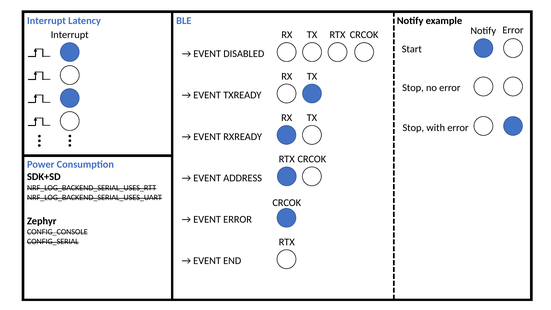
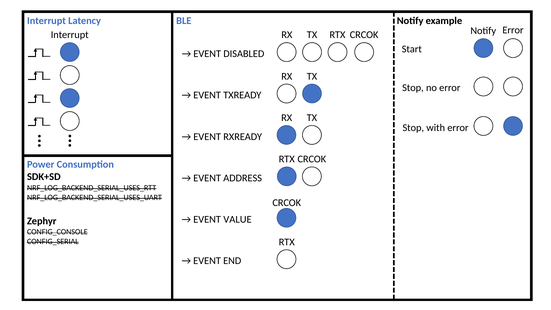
EVENT ERROR: ERROR -> VALUE (238, 219)
